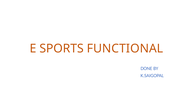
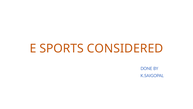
FUNCTIONAL: FUNCTIONAL -> CONSIDERED (125, 48)
